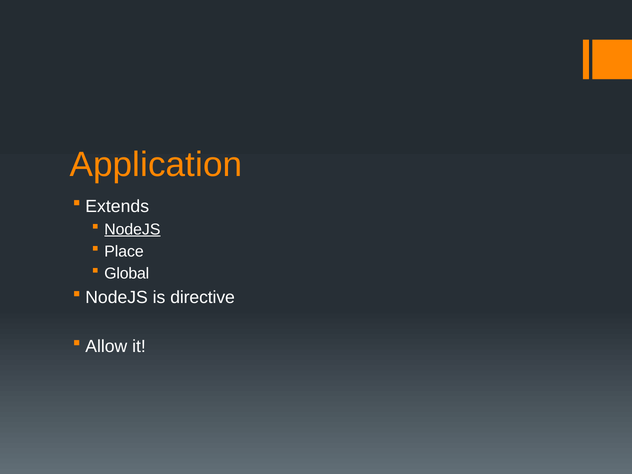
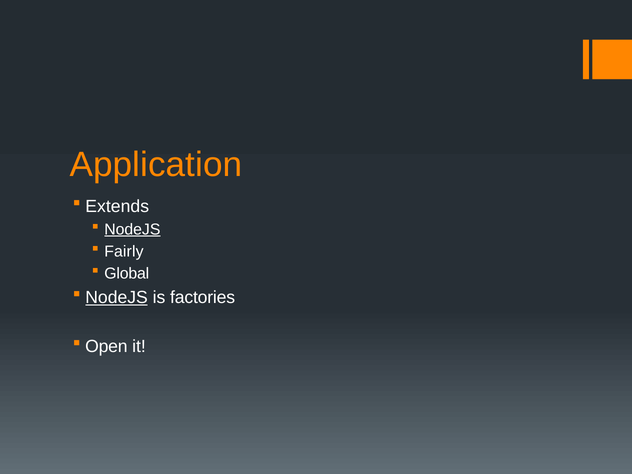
Place: Place -> Fairly (124, 252)
NodeJS underline: none -> present (117, 297)
directive: directive -> factories (203, 297)
Allow: Allow -> Open (106, 346)
